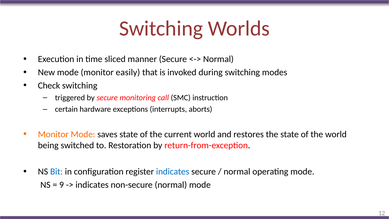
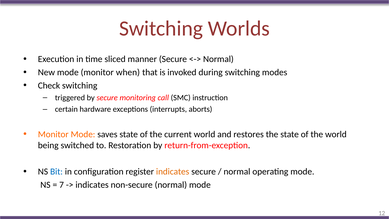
easily: easily -> when (128, 72)
indicates colour: blue -> orange (173, 172)
9: 9 -> 7 (62, 185)
